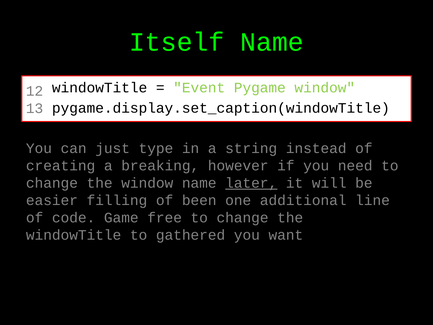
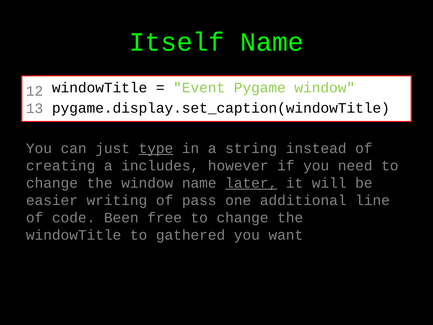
type underline: none -> present (156, 148)
breaking: breaking -> includes (160, 166)
filling: filling -> writing (117, 200)
been: been -> pass (199, 200)
Game: Game -> Been (121, 217)
